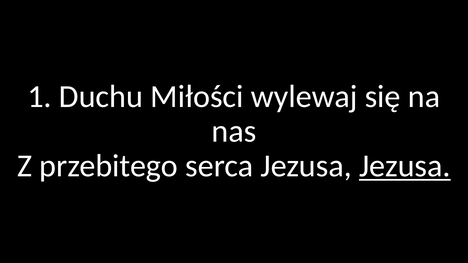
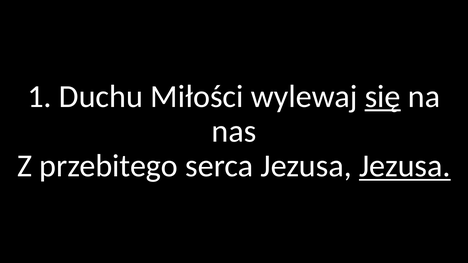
się underline: none -> present (383, 97)
